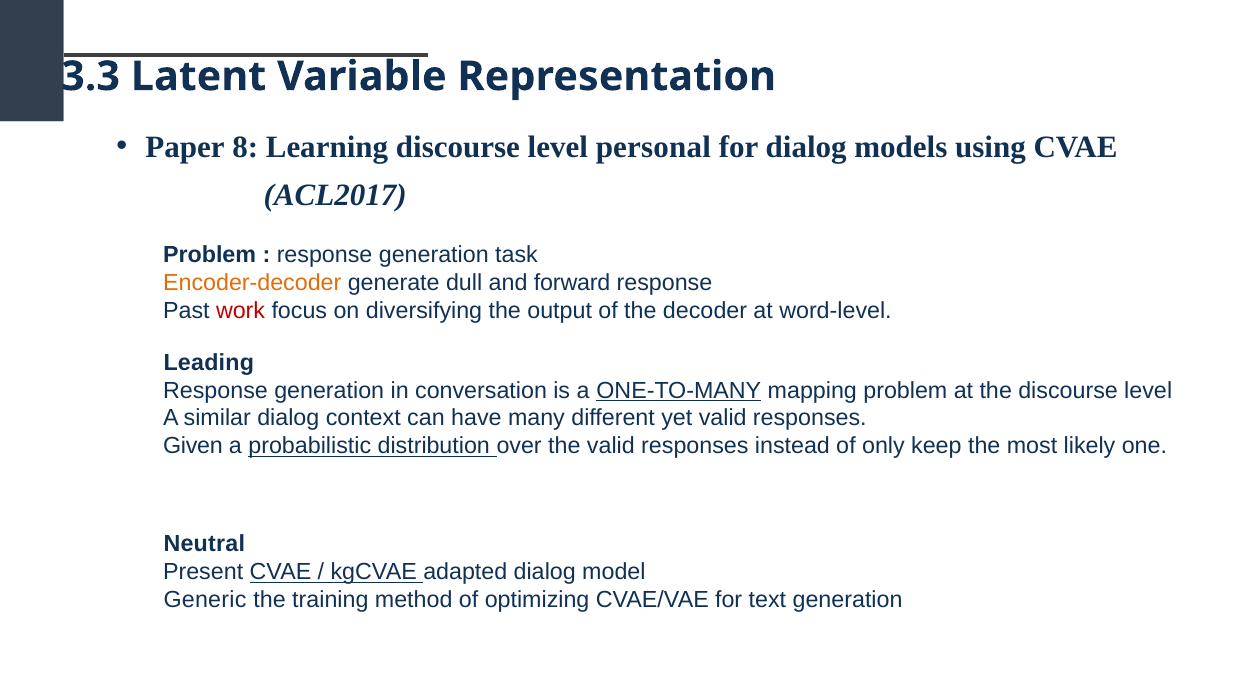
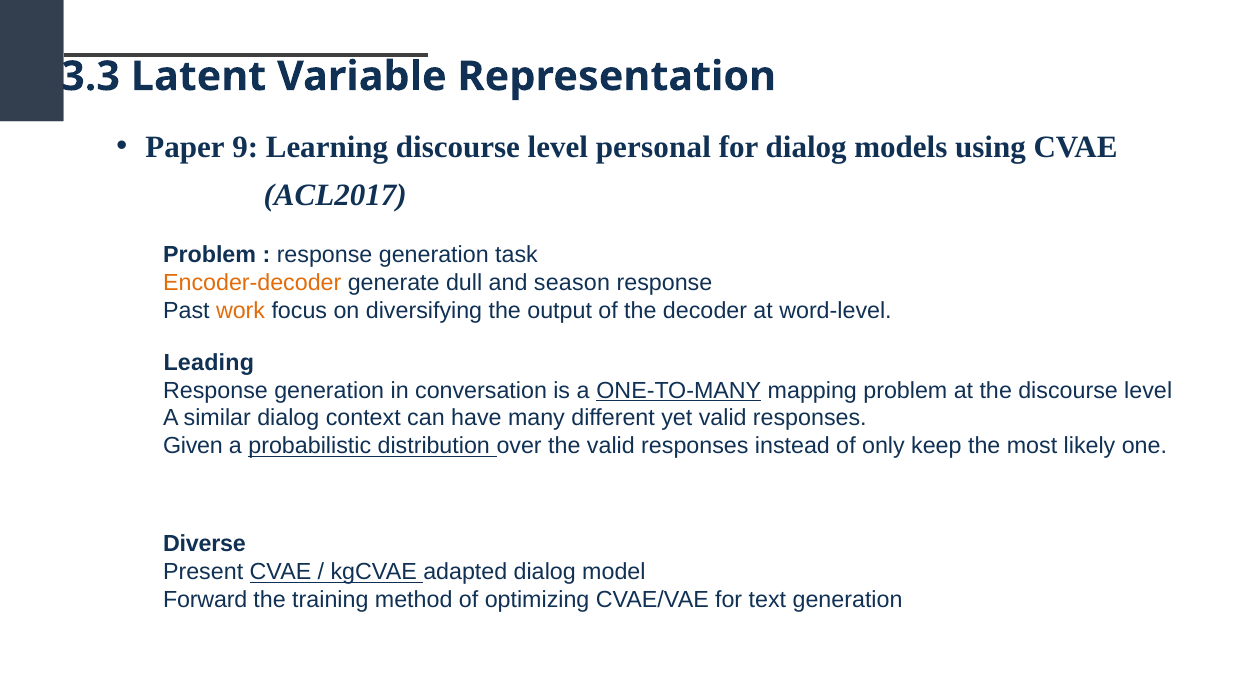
8: 8 -> 9 (245, 147)
forward: forward -> season (572, 282)
work colour: red -> orange (241, 310)
Neutral: Neutral -> Diverse (205, 544)
Generic: Generic -> Forward (205, 600)
